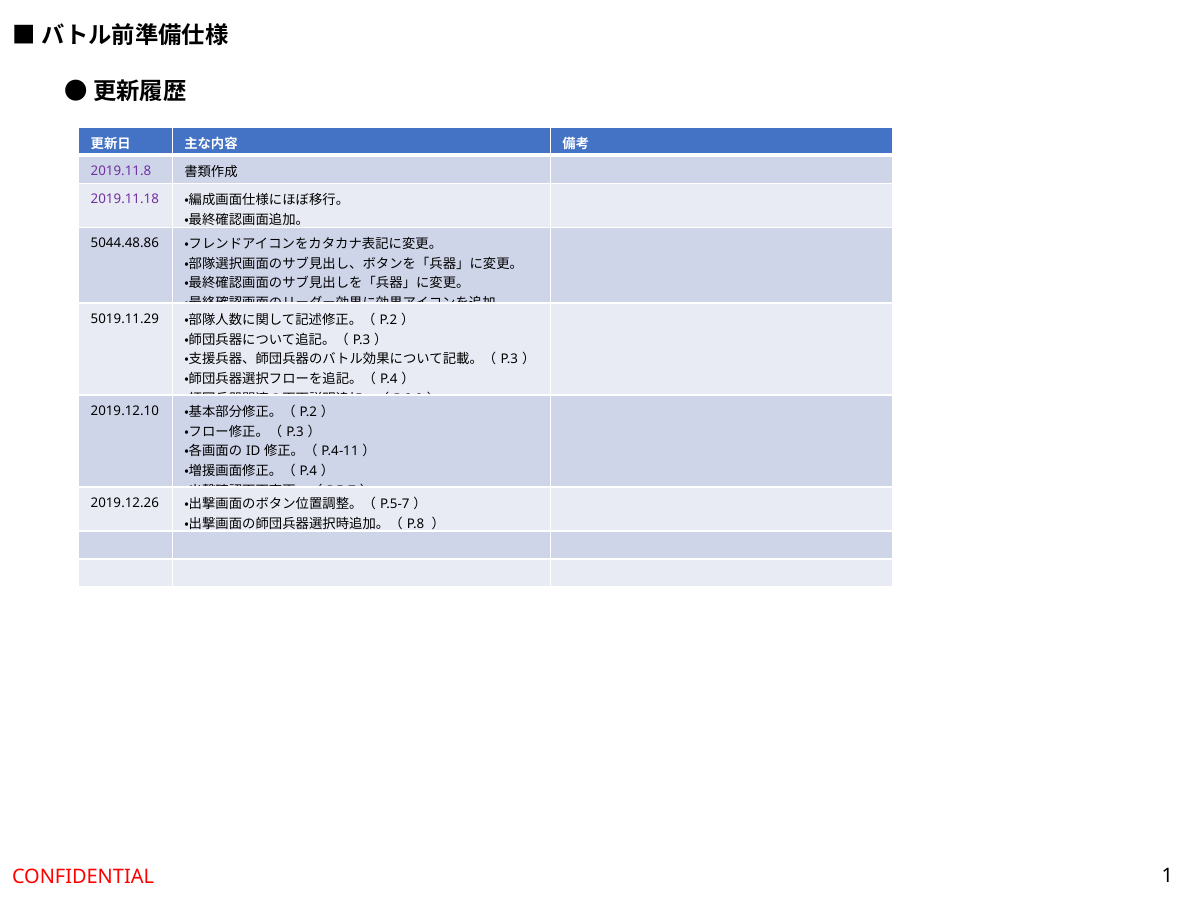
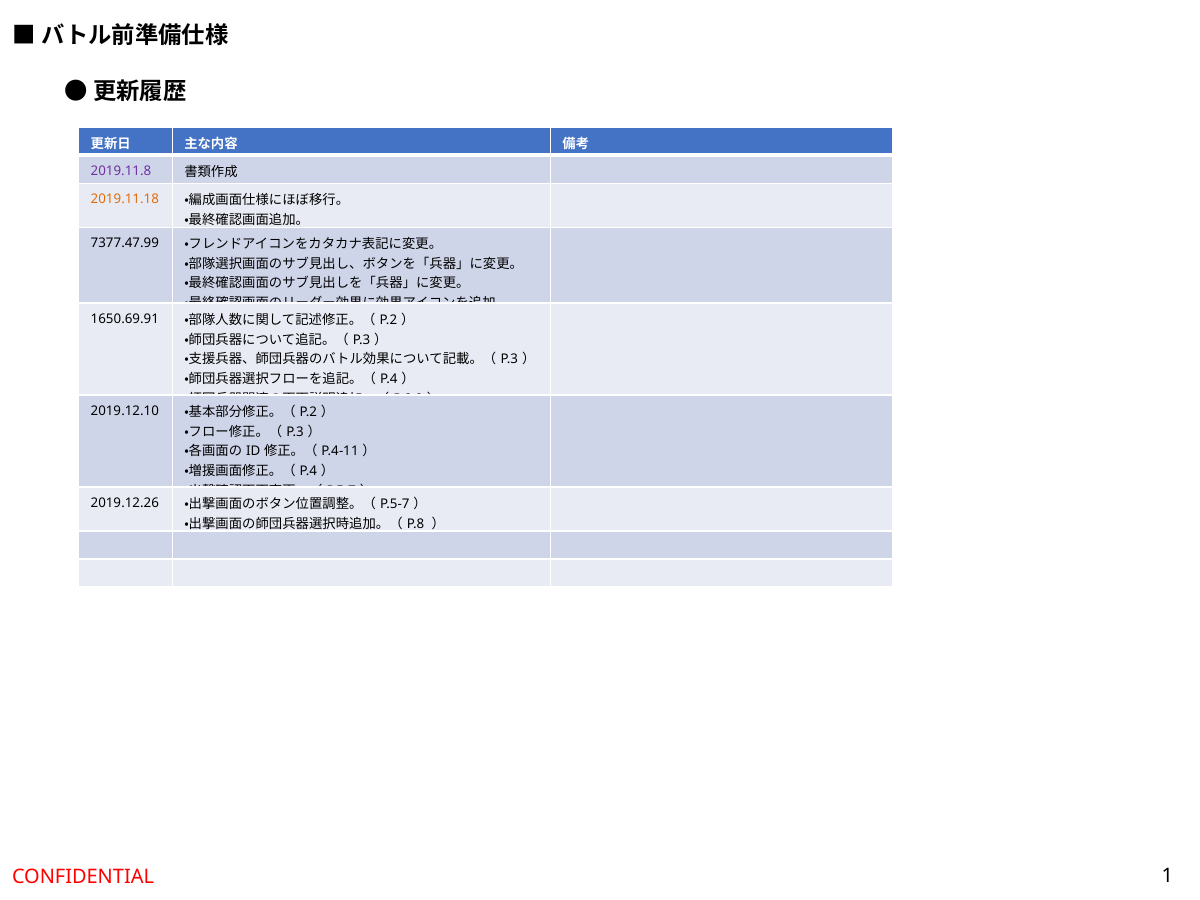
2019.11.18 colour: purple -> orange (125, 199)
5044.48.86: 5044.48.86 -> 7377.47.99 (125, 243)
5019.11.29: 5019.11.29 -> 1650.69.91 (125, 319)
